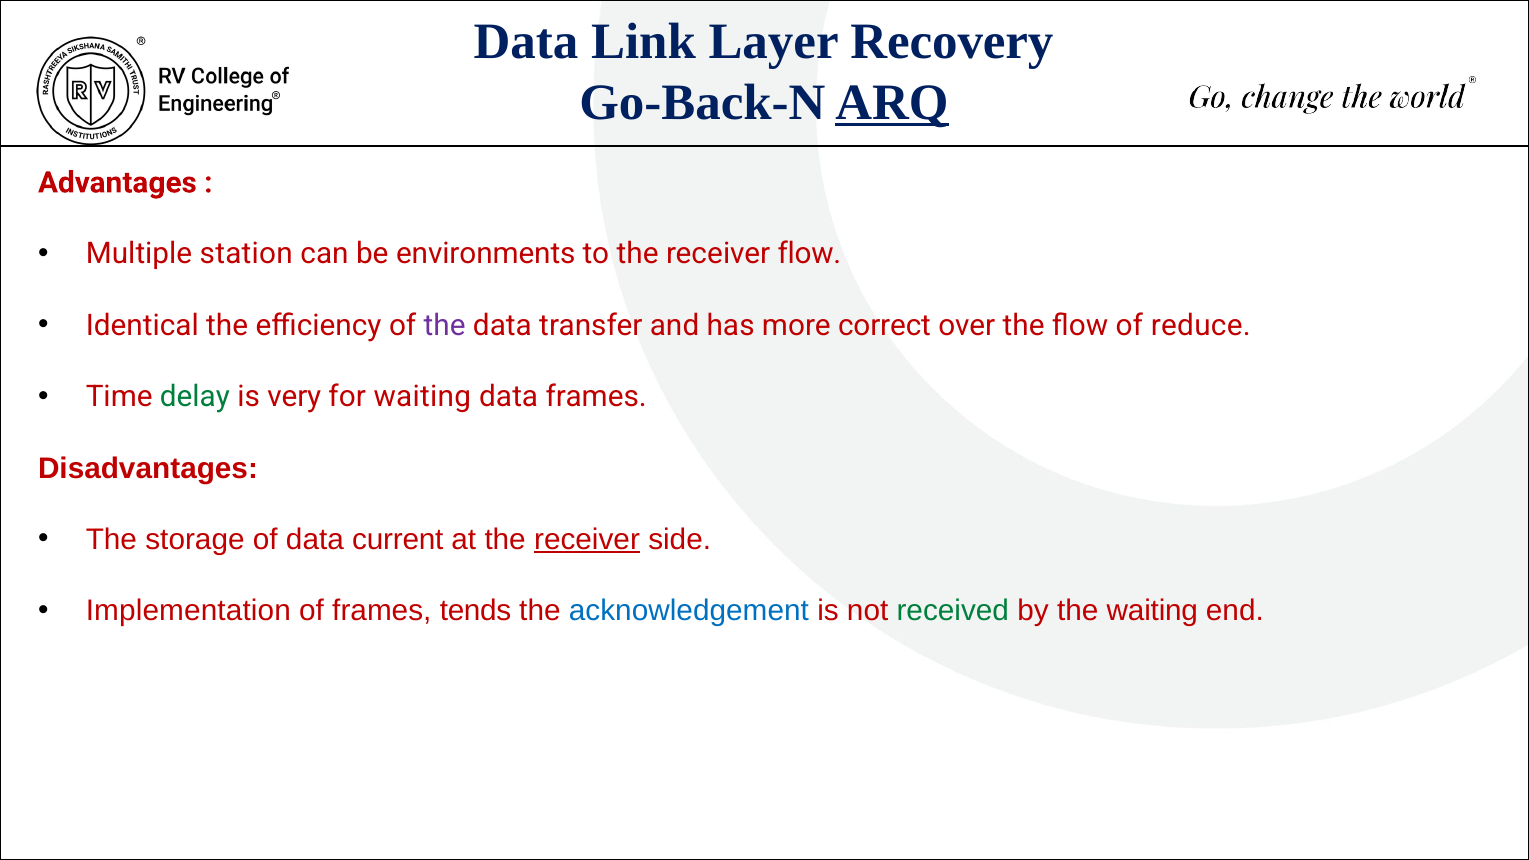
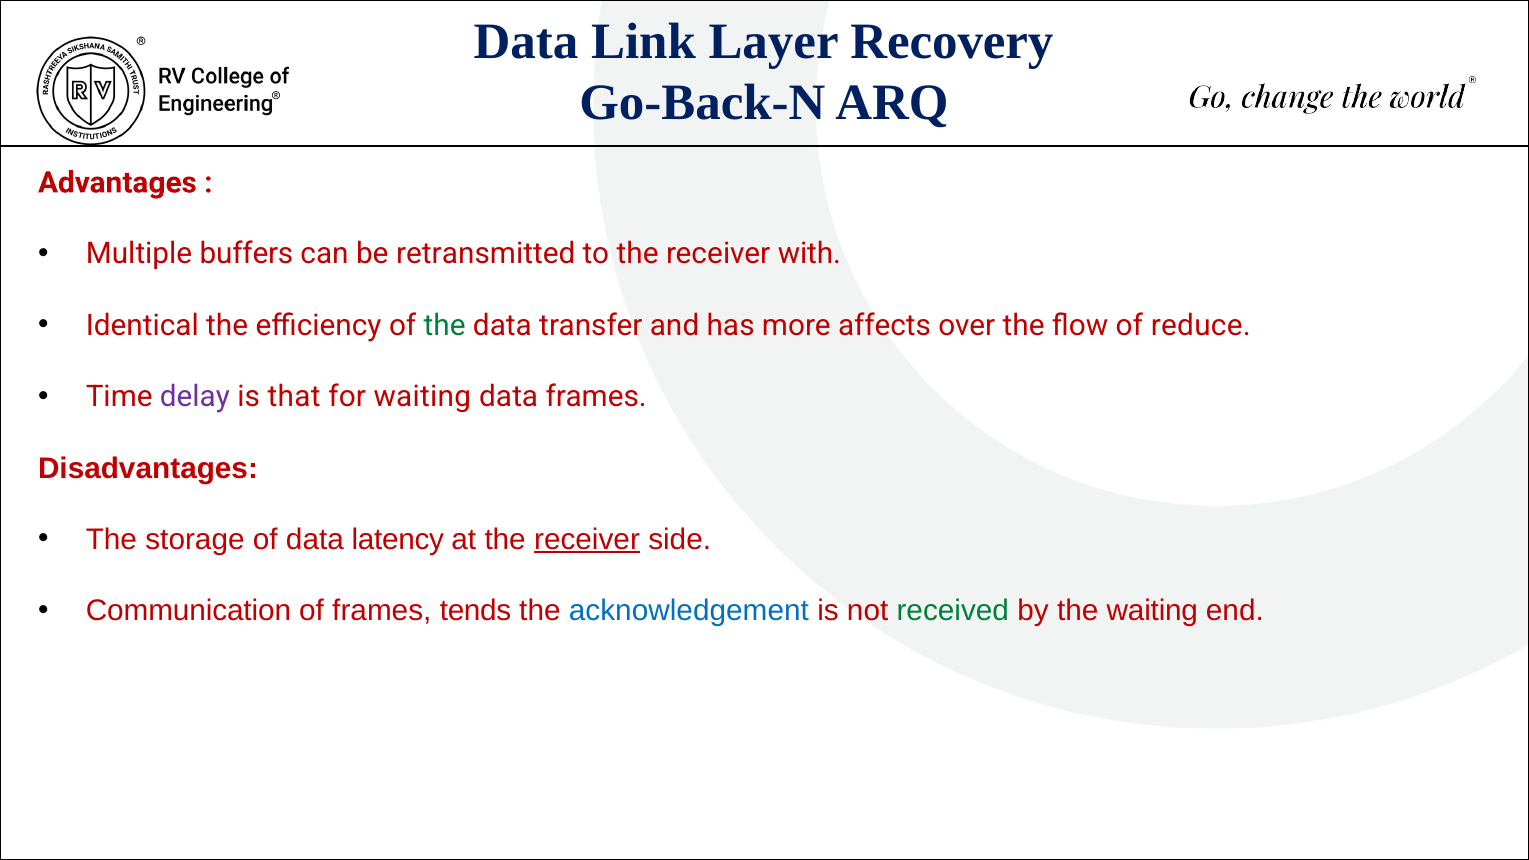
ARQ underline: present -> none (892, 103)
station: station -> buffers (246, 254)
environments: environments -> retransmitted (486, 254)
receiver flow: flow -> with (809, 254)
the colour: purple -> green (445, 325)
correct: correct -> affects (884, 325)
delay colour: green -> purple (195, 397)
very: very -> that (294, 397)
current: current -> latency (398, 540)
Implementation: Implementation -> Communication (188, 611)
